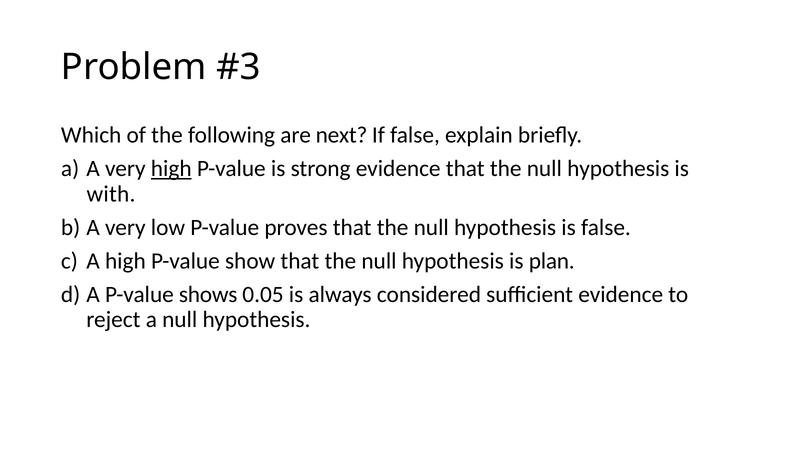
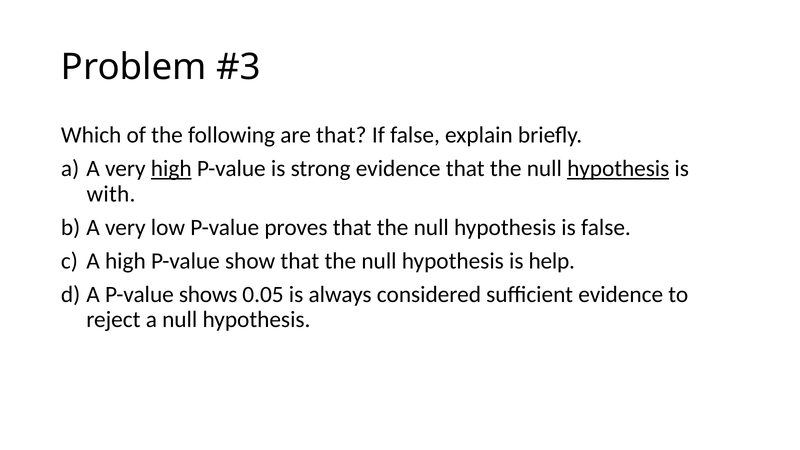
are next: next -> that (341, 135)
hypothesis underline: none -> present (618, 169)
plan: plan -> help (552, 261)
